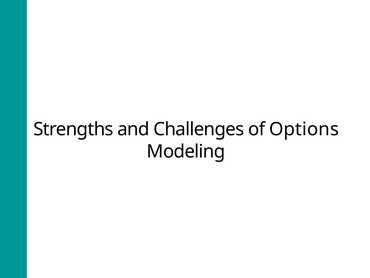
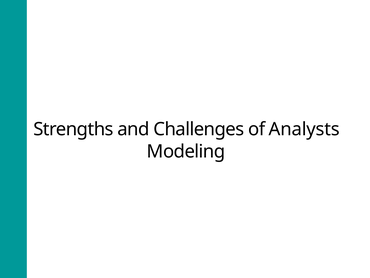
Options: Options -> Analysts (304, 129)
